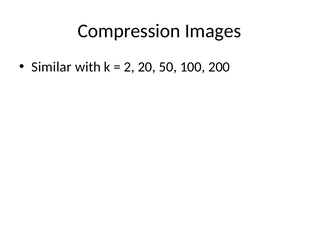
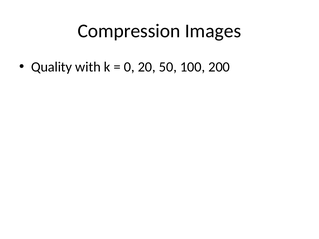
Similar: Similar -> Quality (52, 67)
2: 2 -> 0 (129, 67)
